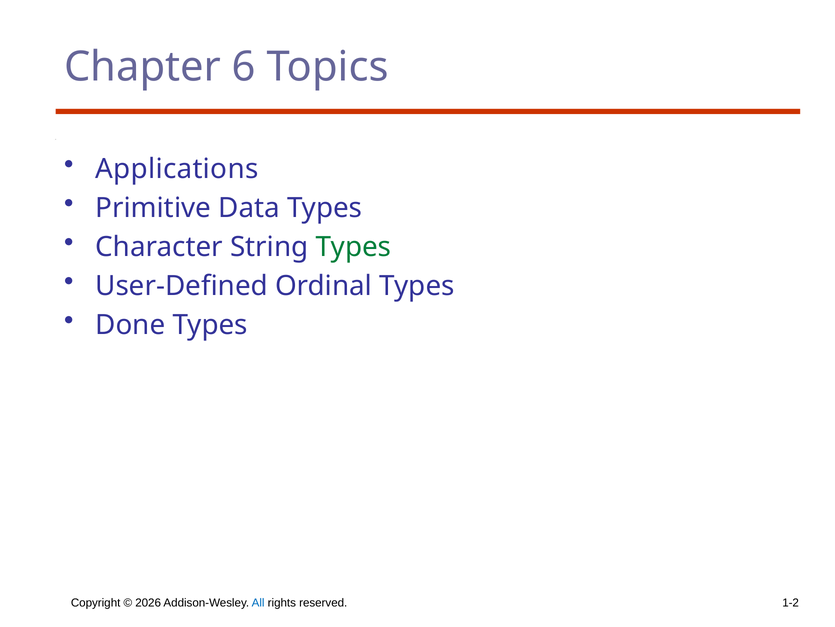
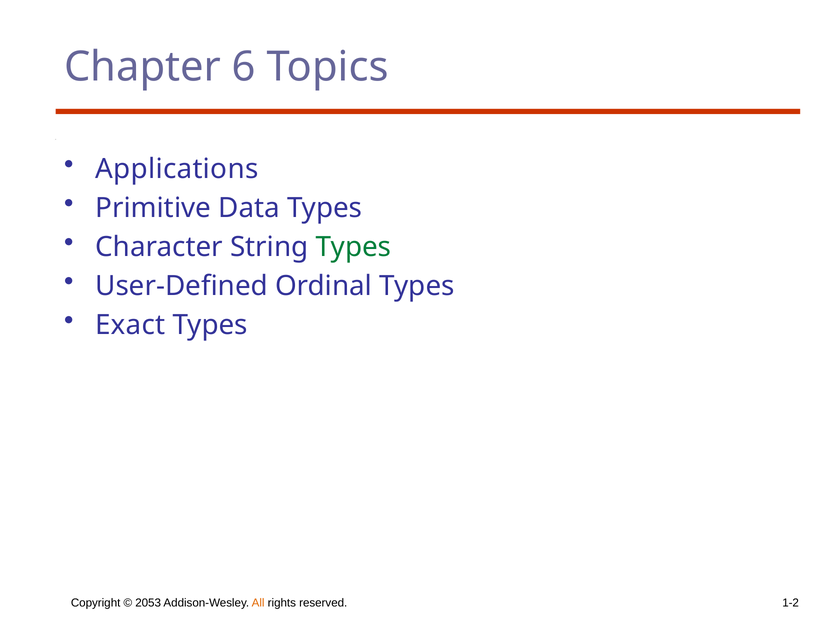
Done: Done -> Exact (130, 325)
2026: 2026 -> 2053 (148, 602)
All colour: blue -> orange (258, 602)
